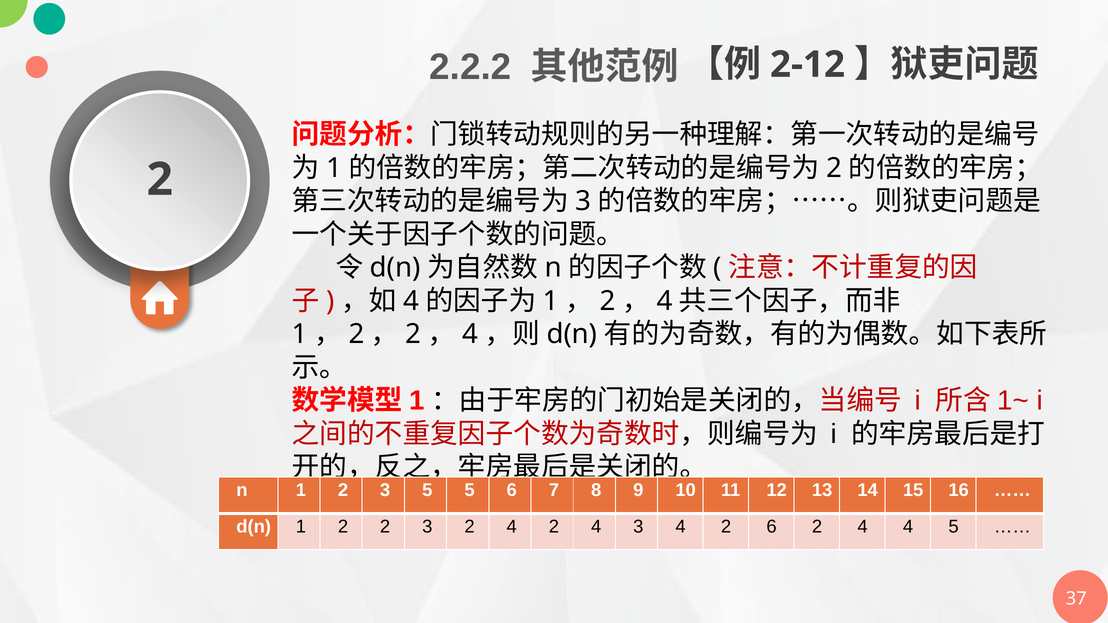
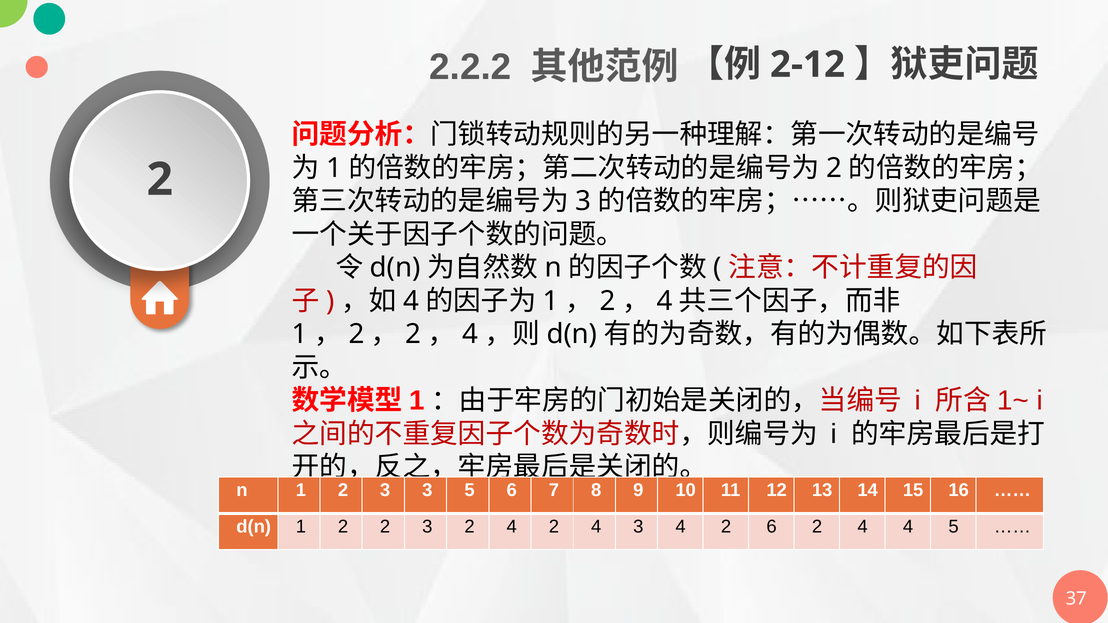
3 5: 5 -> 3 (427, 490)
